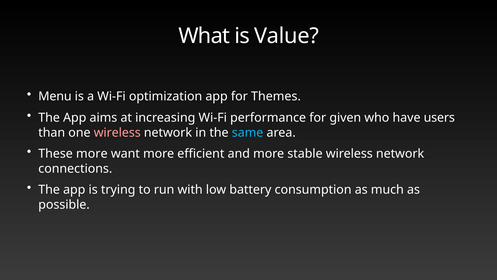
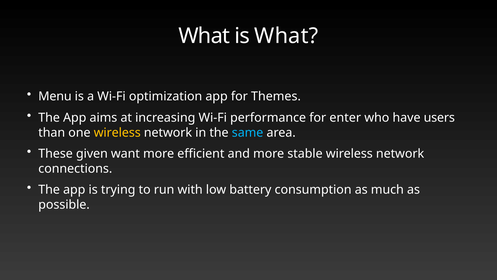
is Value: Value -> What (286, 36)
given: given -> enter (345, 117)
wireless colour: pink -> yellow (117, 132)
These more: more -> given (92, 153)
